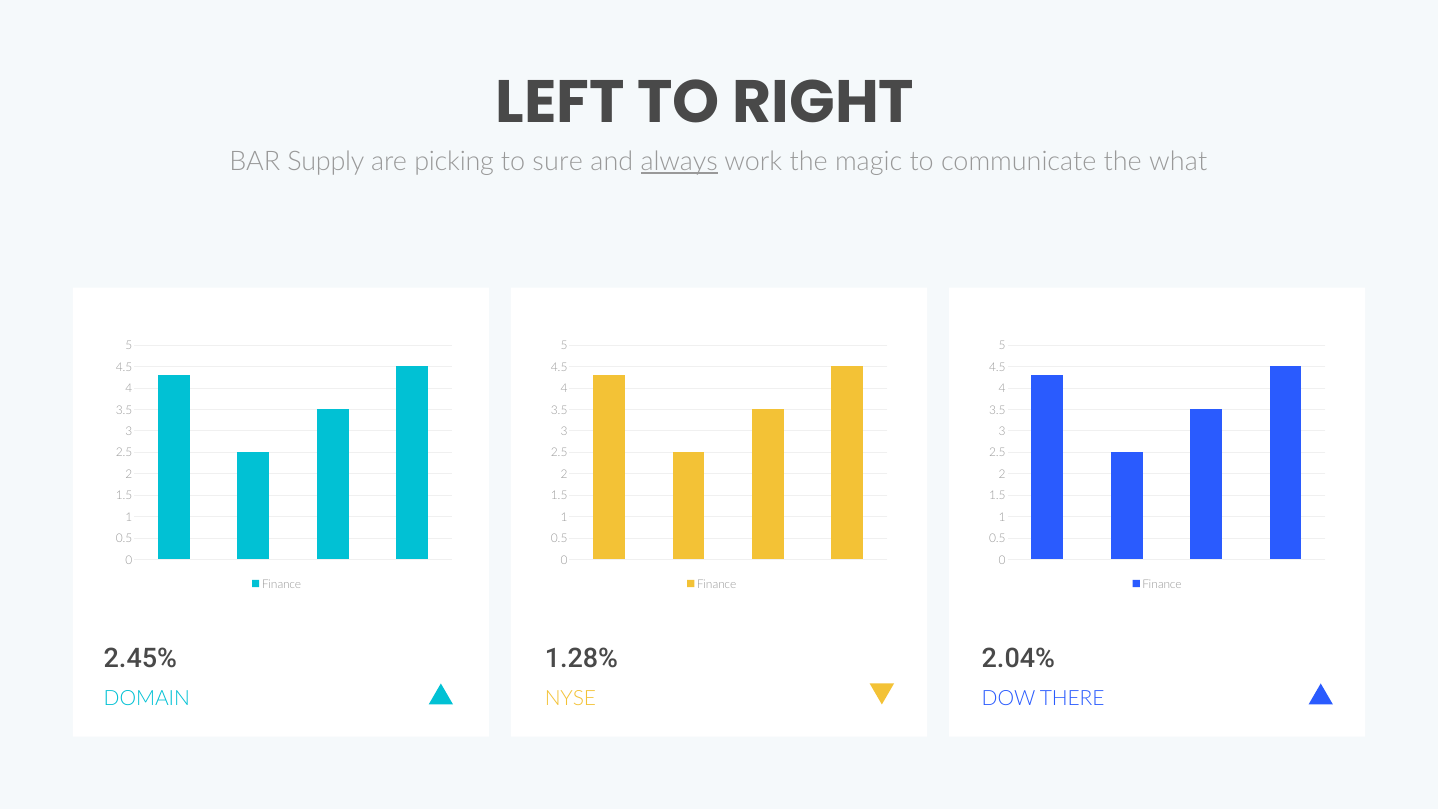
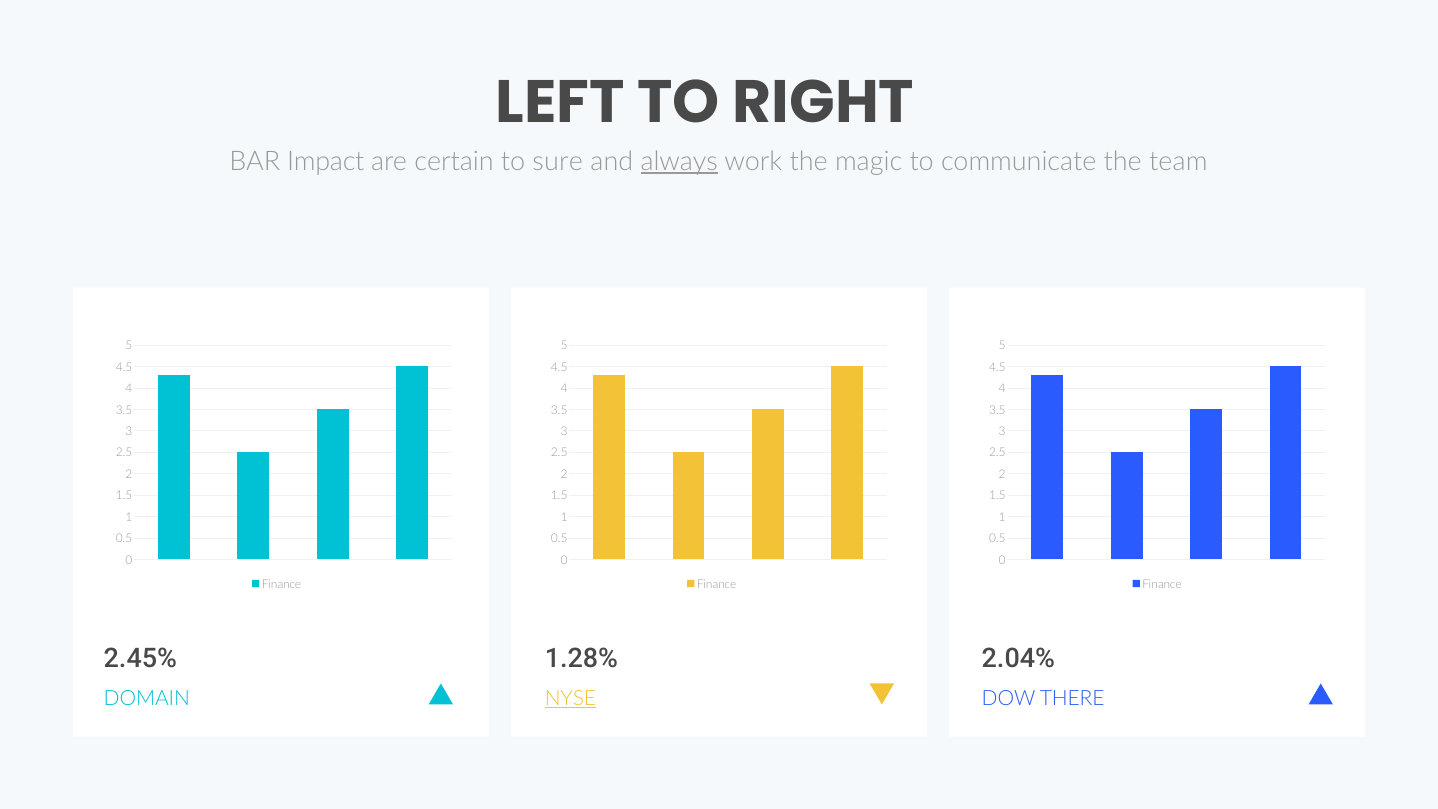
Supply: Supply -> Impact (326, 161)
picking: picking -> certain (454, 161)
what: what -> team (1178, 161)
NYSE underline: none -> present (570, 699)
